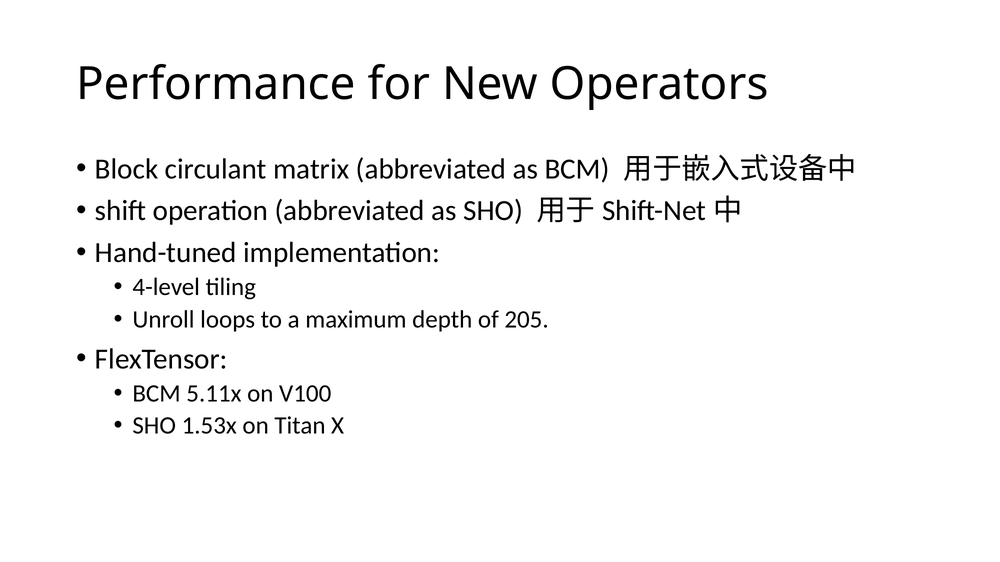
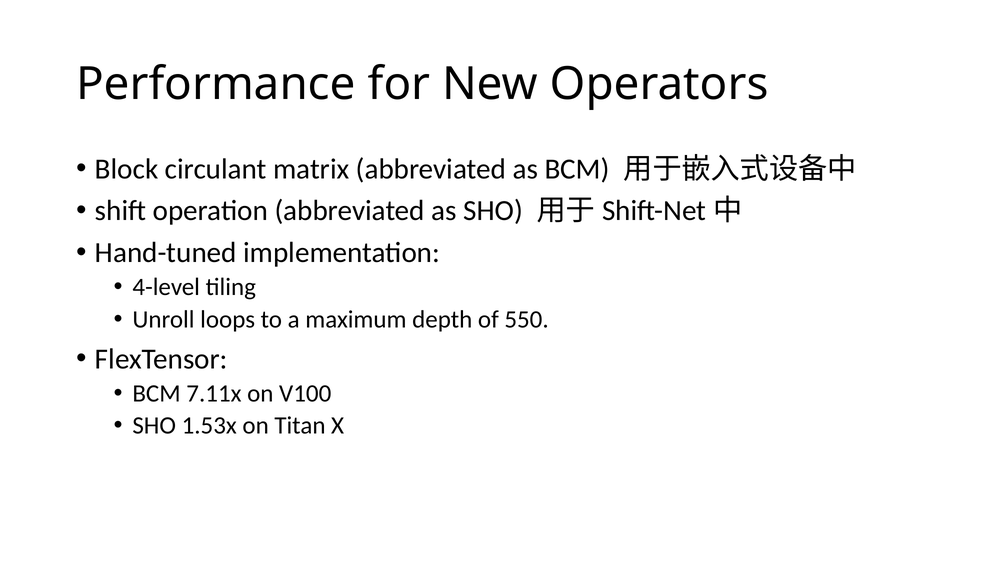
205: 205 -> 550 (527, 320)
5.11x: 5.11x -> 7.11x (214, 394)
